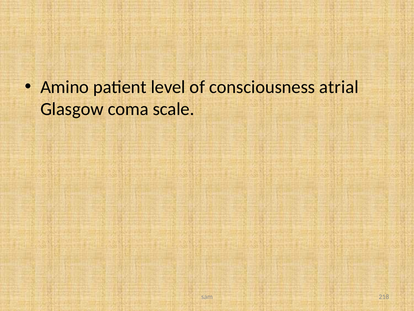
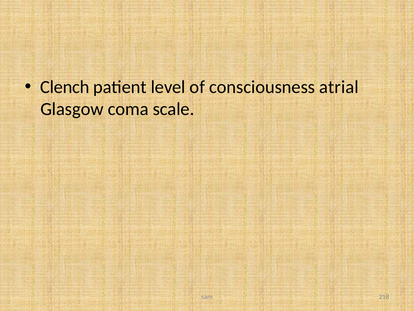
Amino: Amino -> Clench (65, 87)
